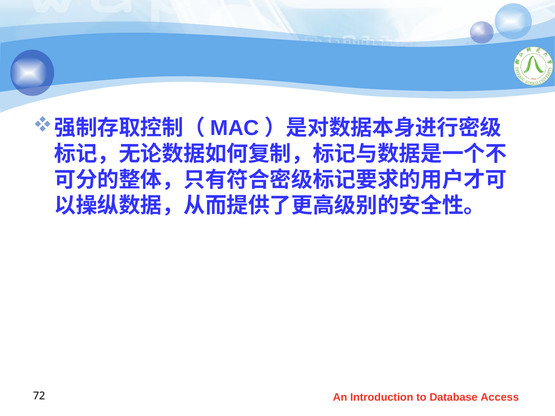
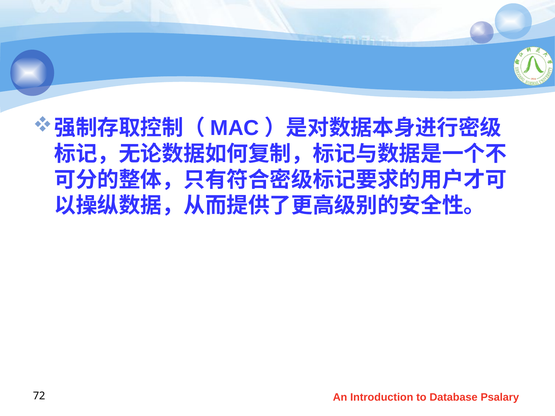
Access: Access -> Psalary (500, 397)
